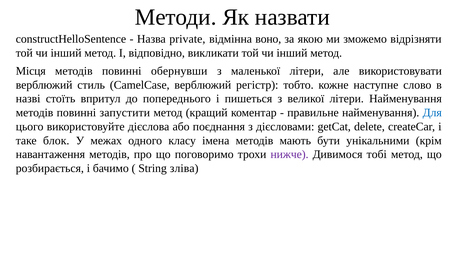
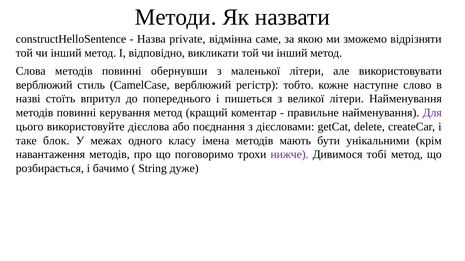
воно: воно -> саме (268, 39)
Місця: Місця -> Слова (31, 71)
запустити: запустити -> керування (125, 113)
Для colour: blue -> purple (432, 113)
зліва: зліва -> дуже (184, 169)
